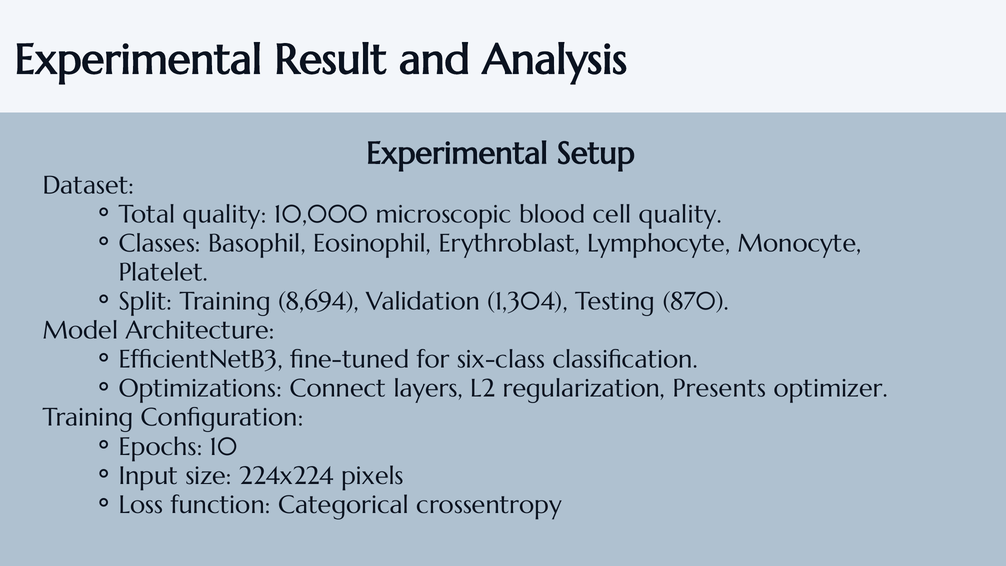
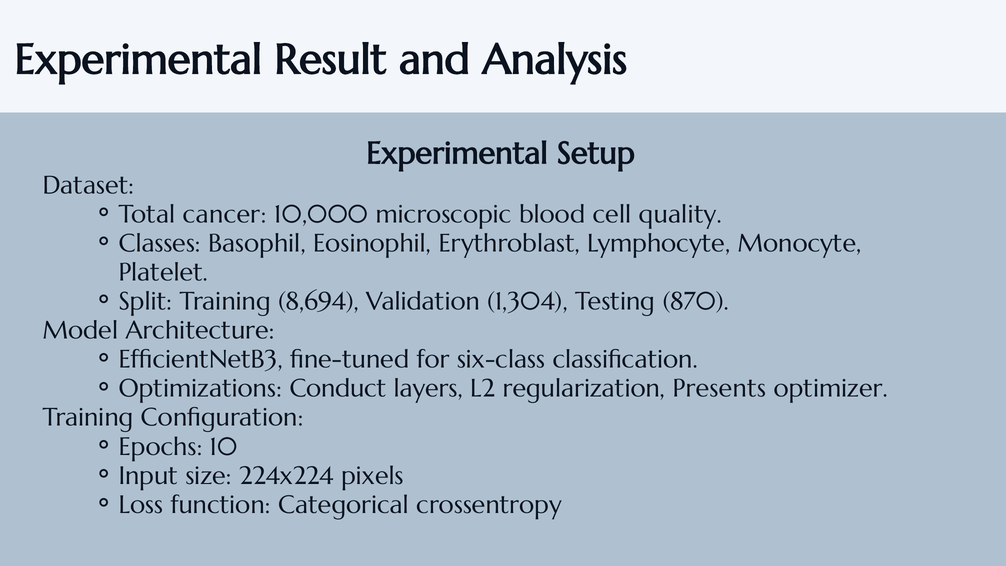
Total quality: quality -> cancer (225, 214)
Connect: Connect -> Conduct (338, 389)
